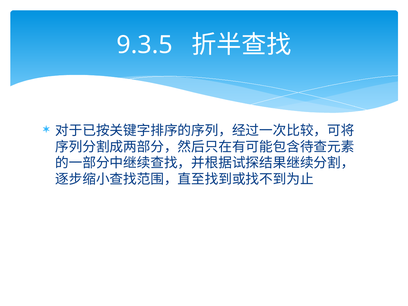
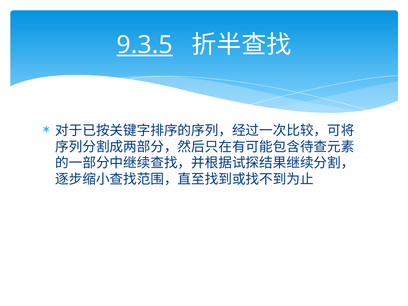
9.3.5 underline: none -> present (145, 45)
